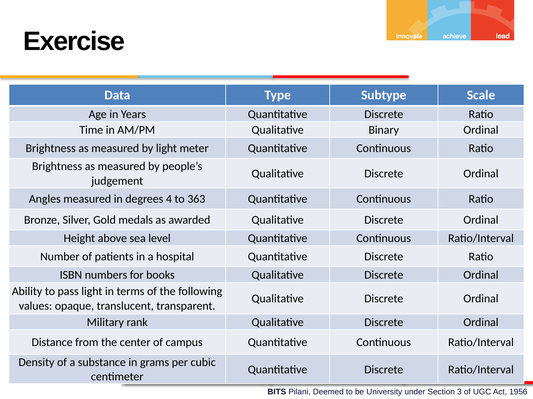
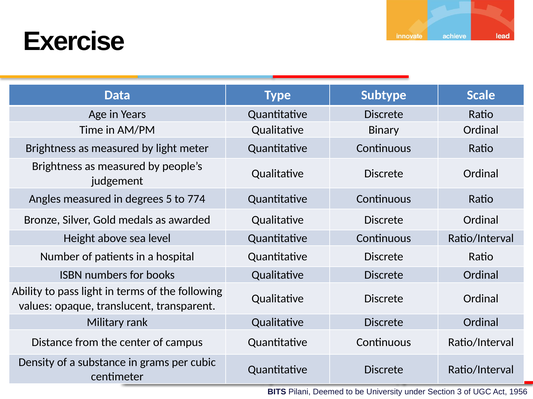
4: 4 -> 5 (169, 199)
363: 363 -> 774 (196, 199)
